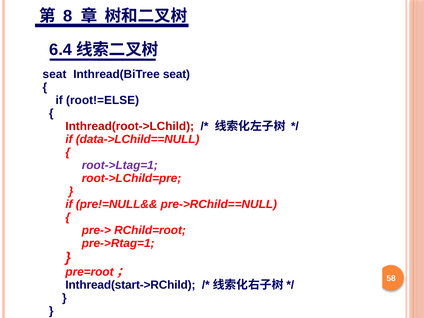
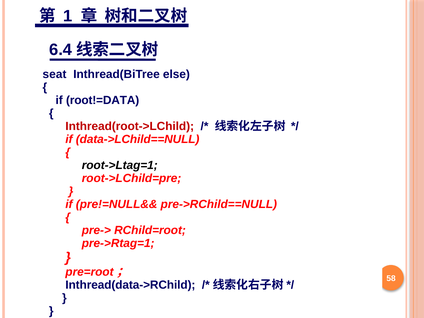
8: 8 -> 1 (68, 16)
Inthread(BiTree seat: seat -> else (176, 74)
root!=ELSE: root!=ELSE -> root!=DATA (103, 100)
root->Ltag=1 colour: purple -> black (120, 165)
Inthread(start->RChild: Inthread(start->RChild -> Inthread(data->RChild (130, 285)
